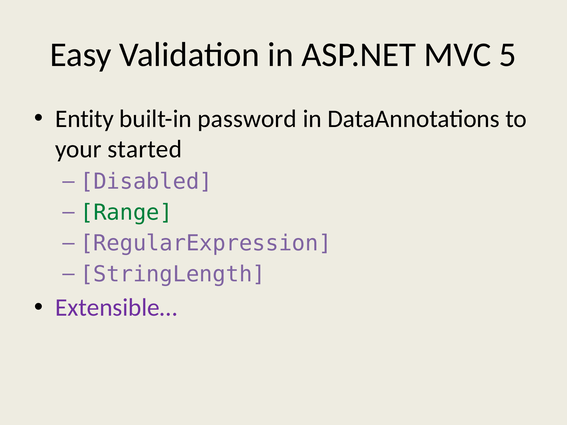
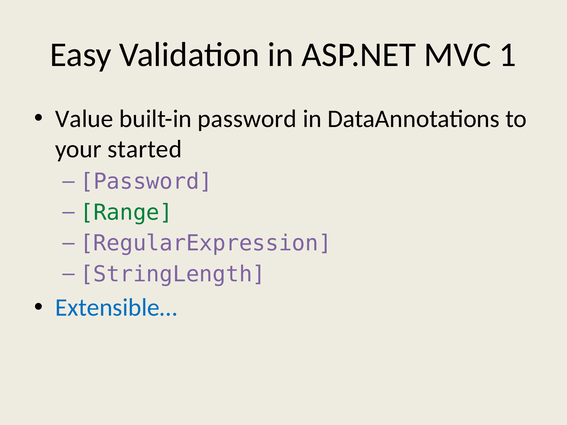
5: 5 -> 1 (508, 55)
Entity: Entity -> Value (84, 119)
Disabled: Disabled -> Password (146, 182)
Extensible… colour: purple -> blue (116, 308)
